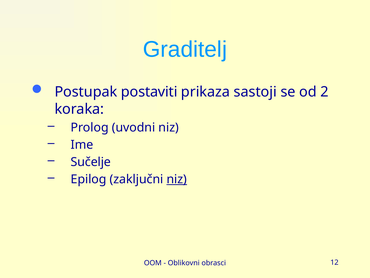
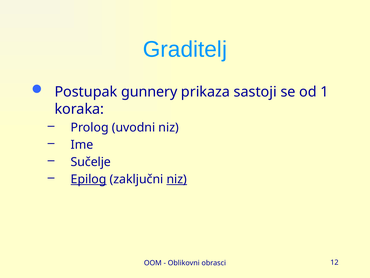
postaviti: postaviti -> gunnery (149, 92)
2: 2 -> 1 (325, 92)
Epilog underline: none -> present (89, 179)
